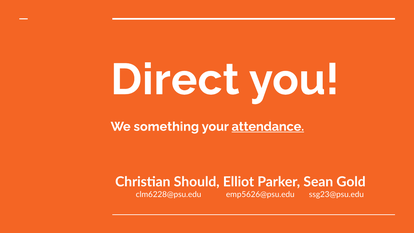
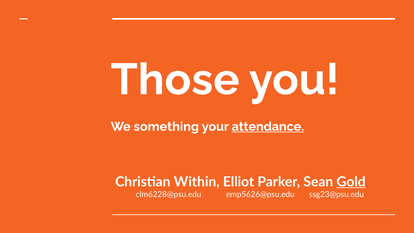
Direct: Direct -> Those (175, 80)
Should: Should -> Within (197, 182)
Gold underline: none -> present (351, 182)
